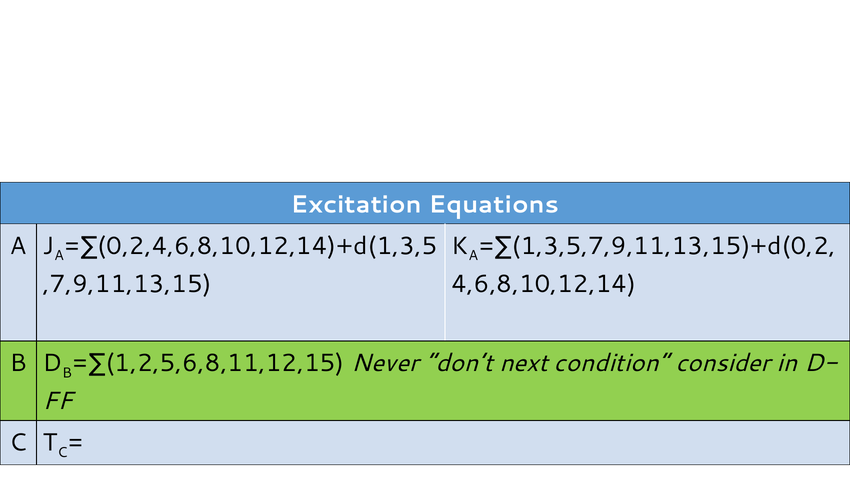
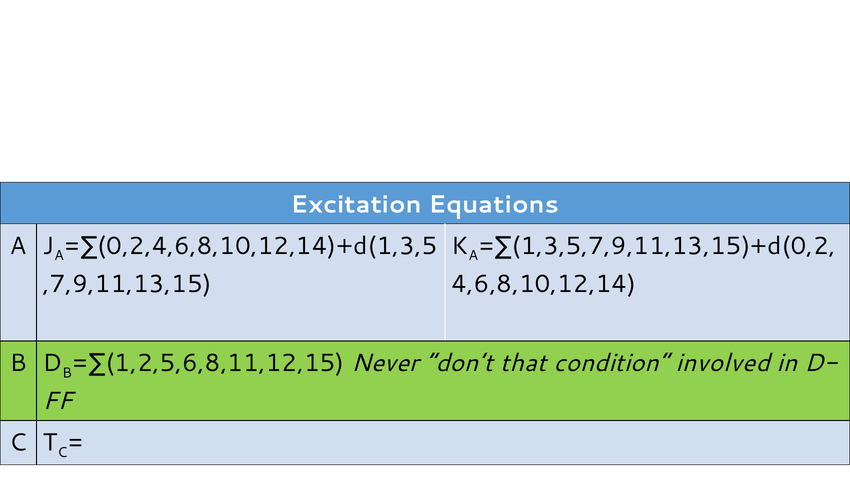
next: next -> that (523, 363)
consider: consider -> involved (723, 363)
